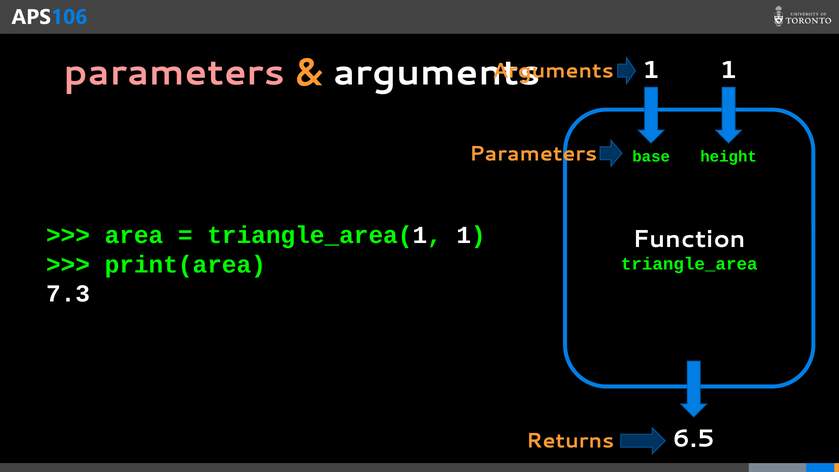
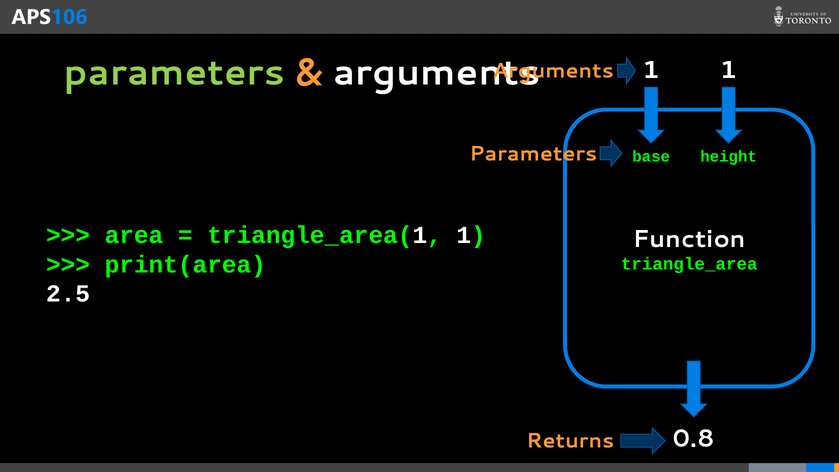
parameters colour: pink -> light green (174, 73)
7.3: 7.3 -> 2.5 (68, 294)
6.5: 6.5 -> 0.8 (694, 439)
